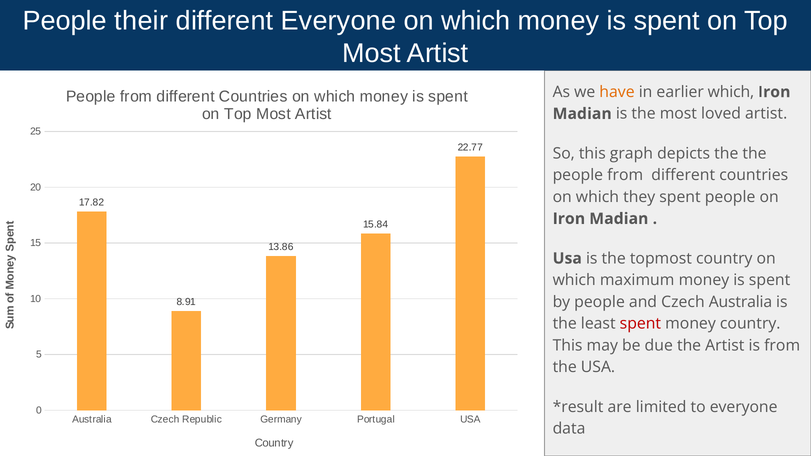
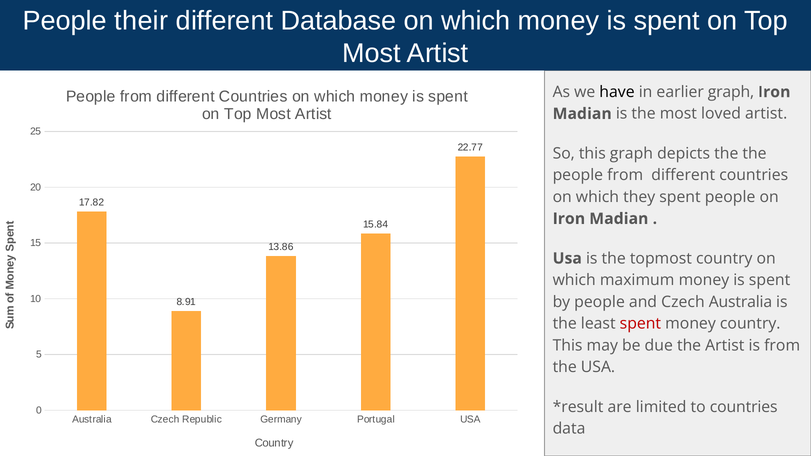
different Everyone: Everyone -> Database (338, 21)
have colour: orange -> black (617, 92)
earlier which: which -> graph (731, 92)
to everyone: everyone -> countries (744, 407)
